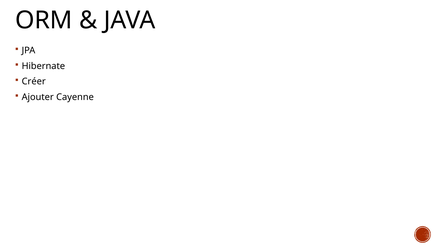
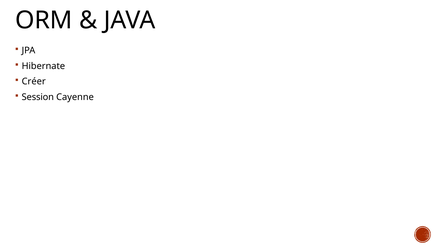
Ajouter: Ajouter -> Session (38, 97)
